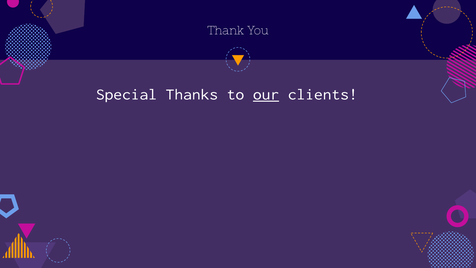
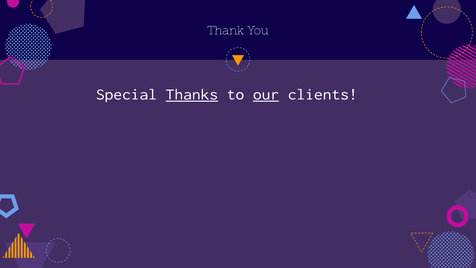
Thanks underline: none -> present (192, 94)
